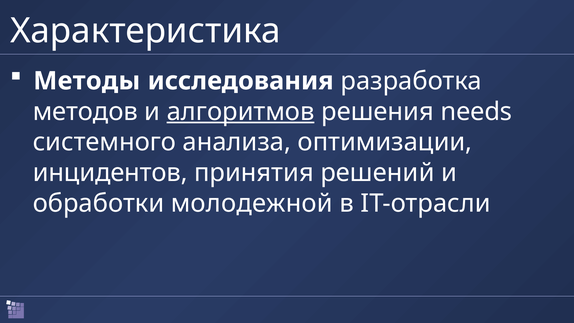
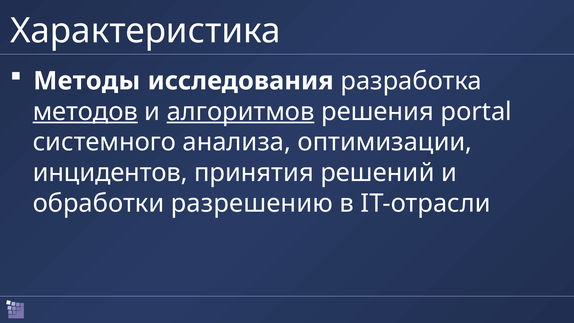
методов underline: none -> present (85, 112)
needs: needs -> portal (476, 112)
молодежной: молодежной -> разрешению (252, 203)
